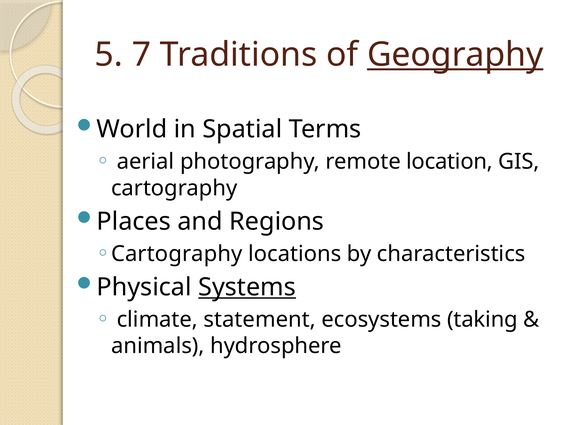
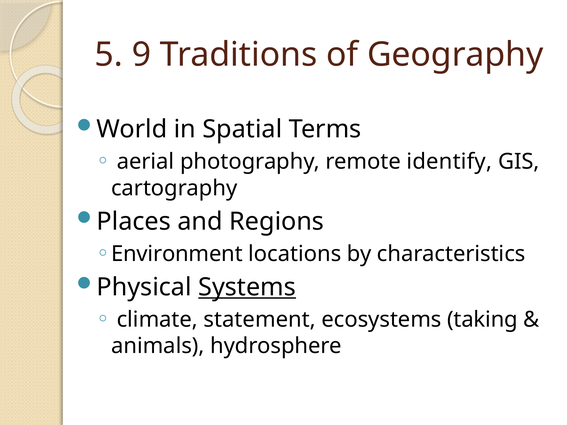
7: 7 -> 9 (141, 55)
Geography underline: present -> none (455, 55)
location: location -> identify (449, 162)
Cartography: Cartography -> Environment (177, 254)
